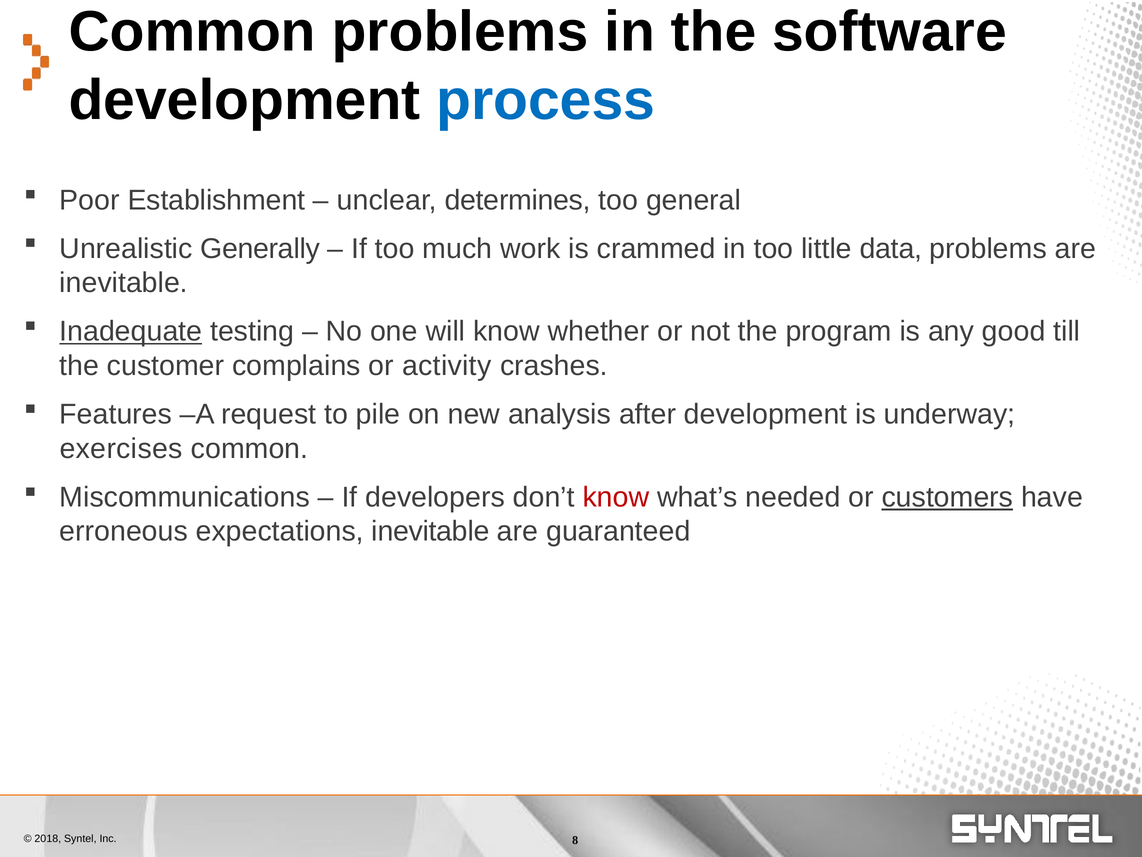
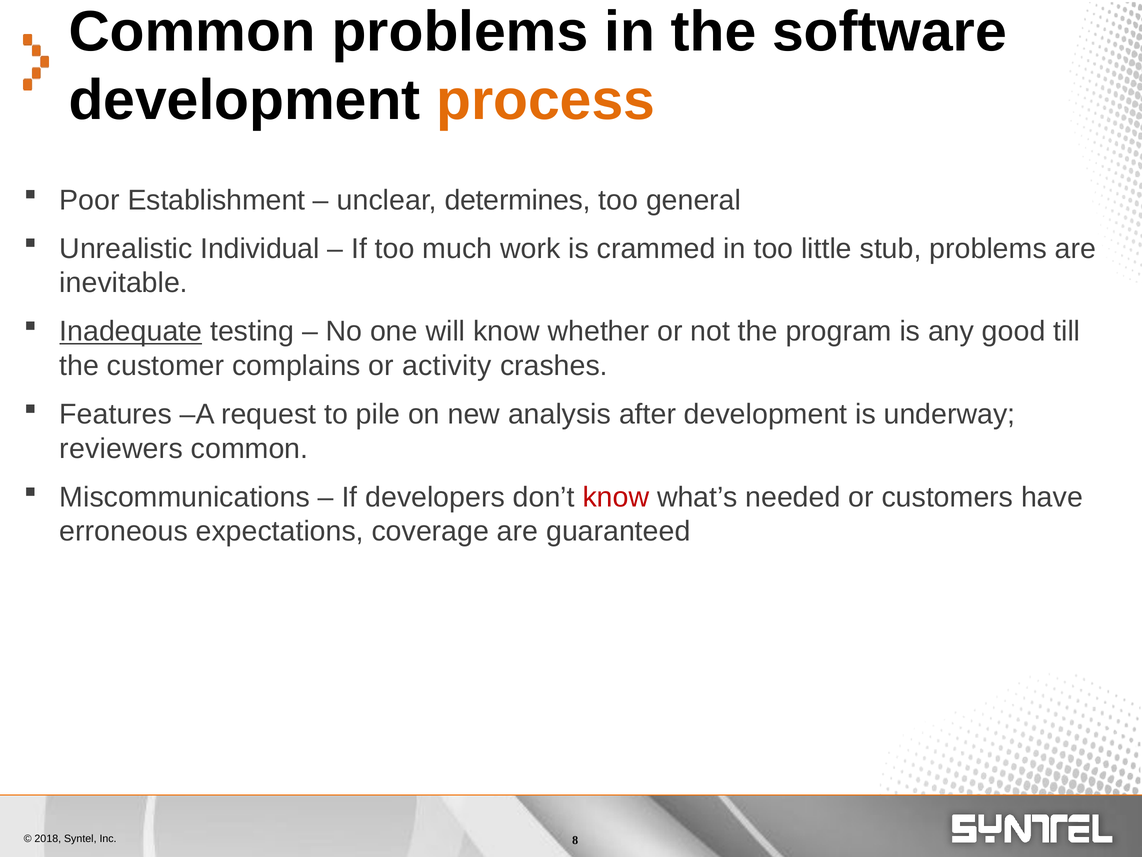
process colour: blue -> orange (546, 100)
Generally: Generally -> Individual (260, 249)
data: data -> stub (891, 249)
exercises: exercises -> reviewers (121, 448)
customers underline: present -> none (947, 497)
expectations inevitable: inevitable -> coverage (430, 531)
